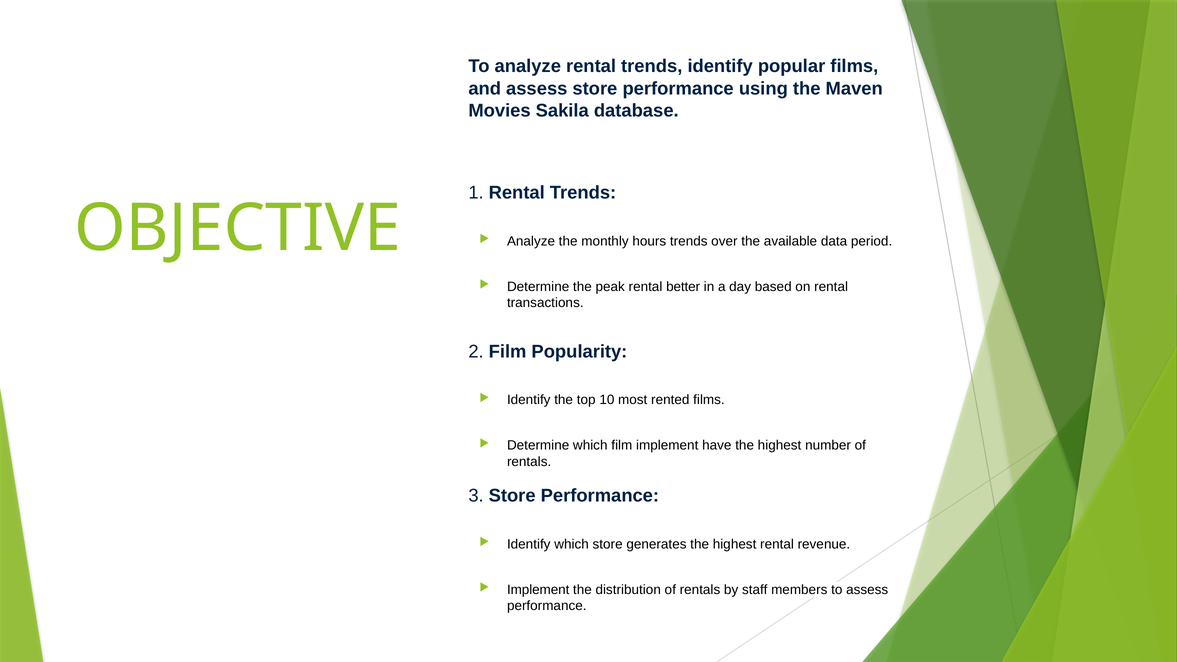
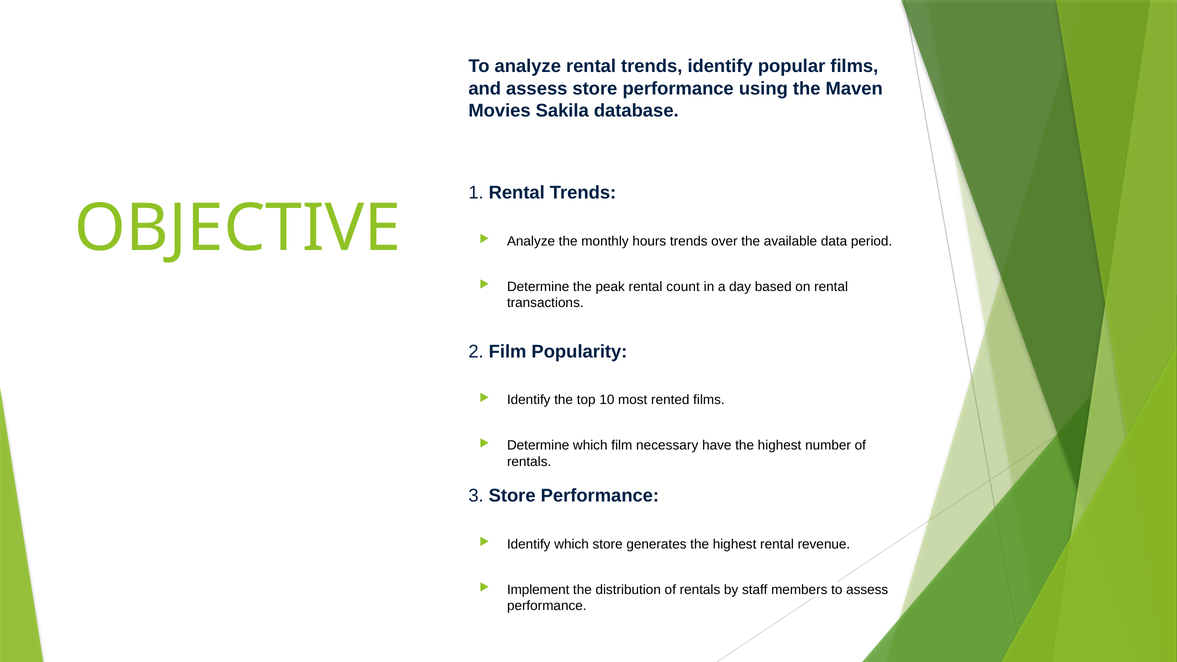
better: better -> count (683, 287)
film implement: implement -> necessary (667, 446)
